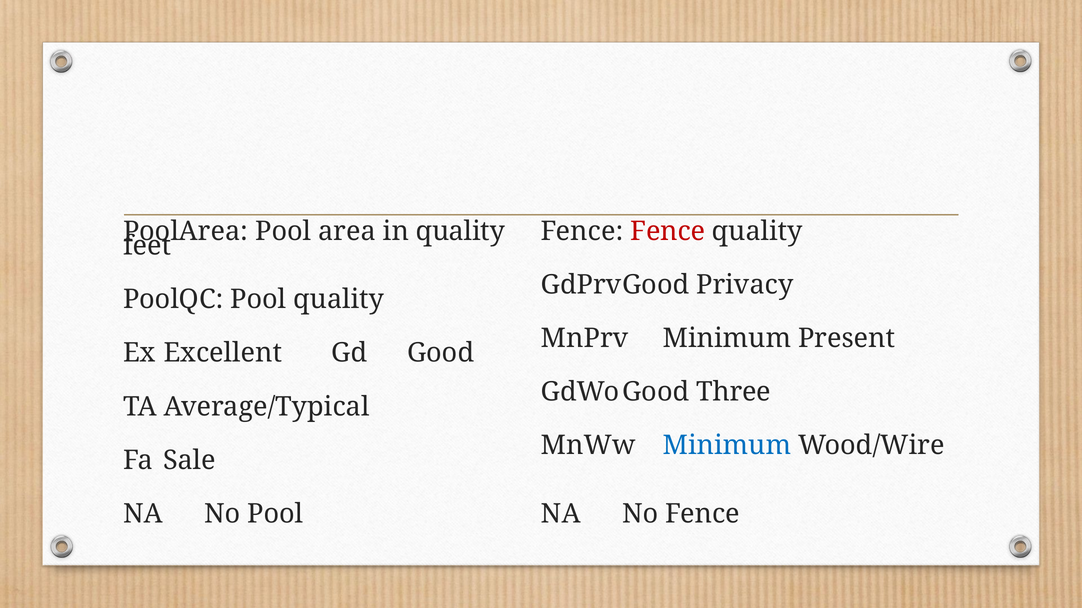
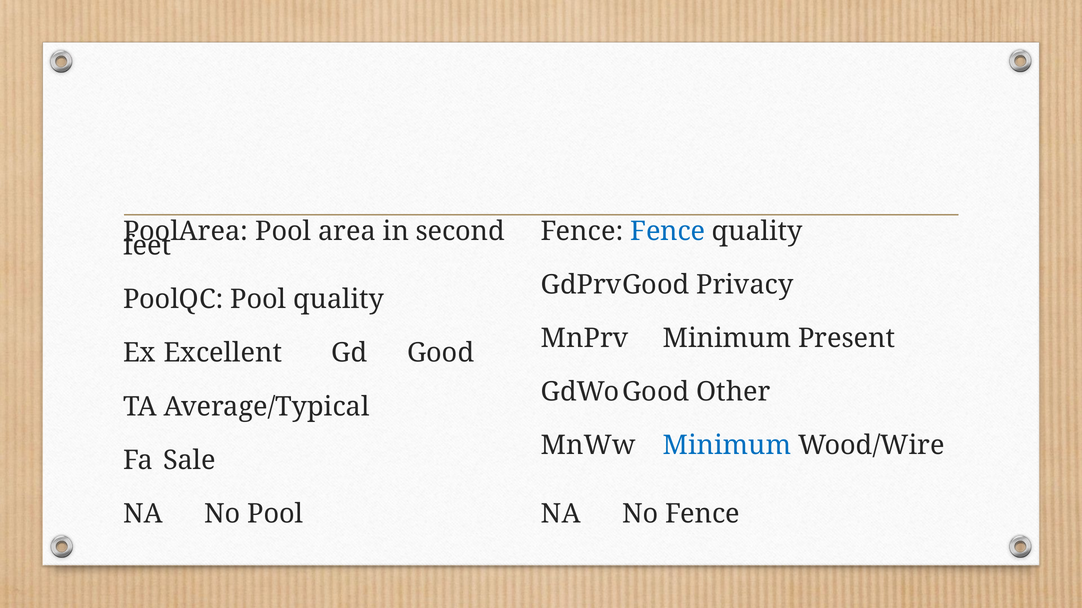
in quality: quality -> second (460, 231)
Fence colour: red -> blue (668, 231)
Three: Three -> Other (733, 392)
